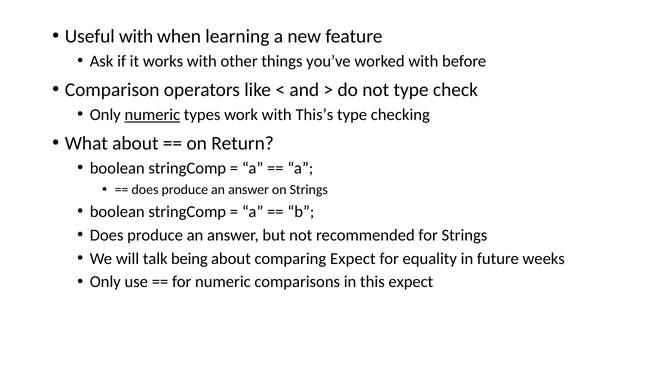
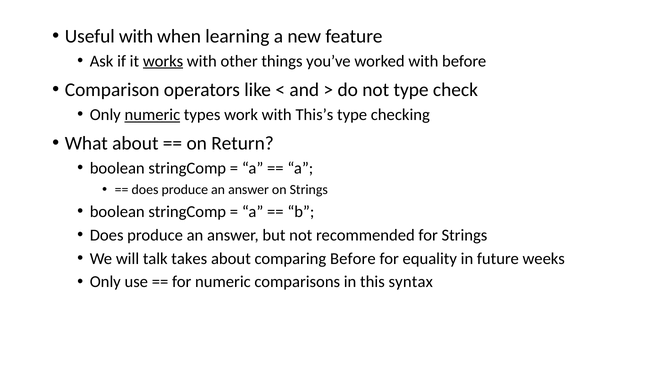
works underline: none -> present (163, 61)
being: being -> takes (189, 259)
comparing Expect: Expect -> Before (353, 259)
this expect: expect -> syntax (411, 282)
